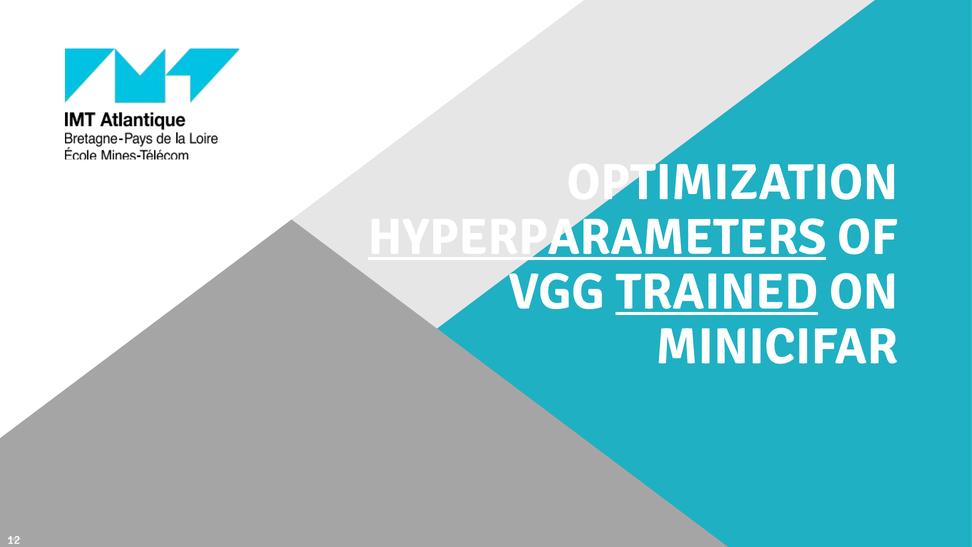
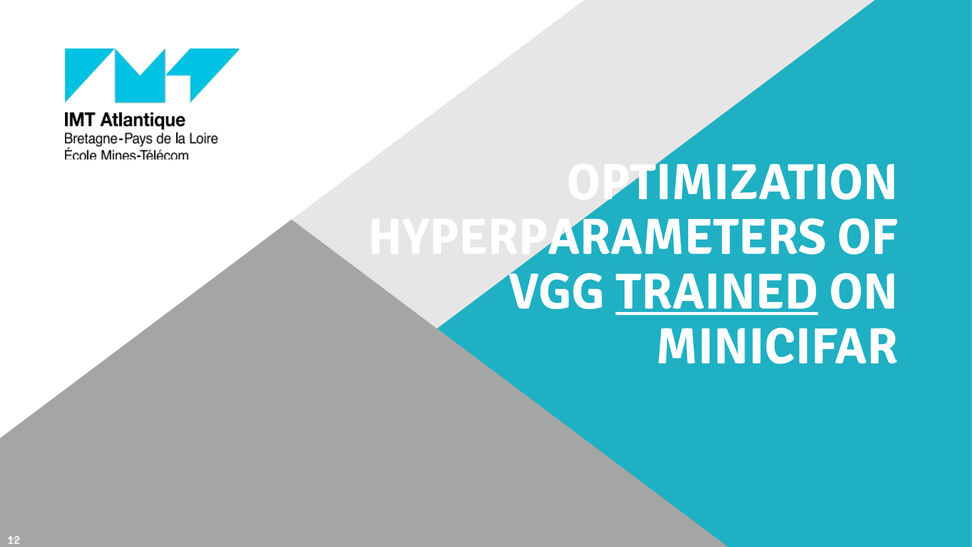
HYPERPARAMETERS underline: present -> none (597, 237)
